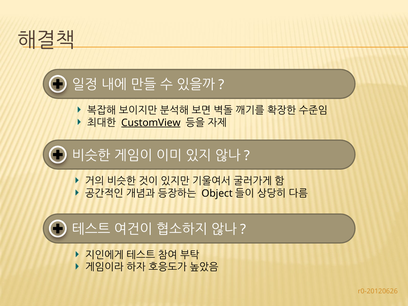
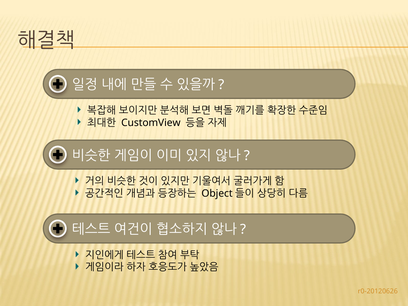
CustomView underline: present -> none (151, 123)
